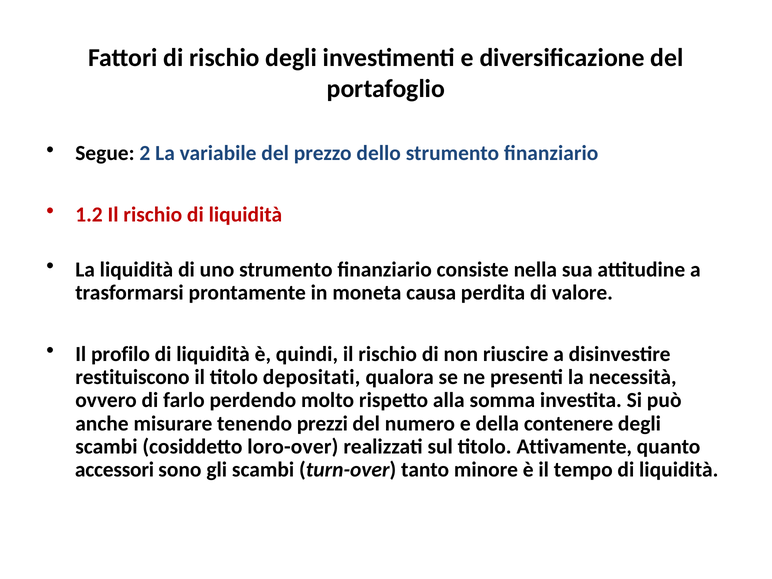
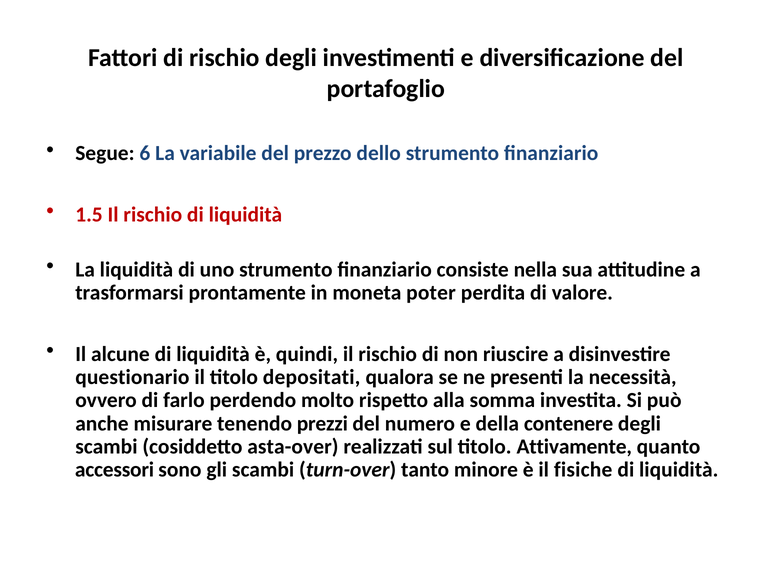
2: 2 -> 6 (145, 153)
1.2: 1.2 -> 1.5 (89, 215)
causa: causa -> poter (431, 293)
profilo: profilo -> alcune (120, 354)
restituiscono: restituiscono -> questionario (132, 377)
loro-over: loro-over -> asta-over (293, 447)
tempo: tempo -> fisiche (583, 470)
